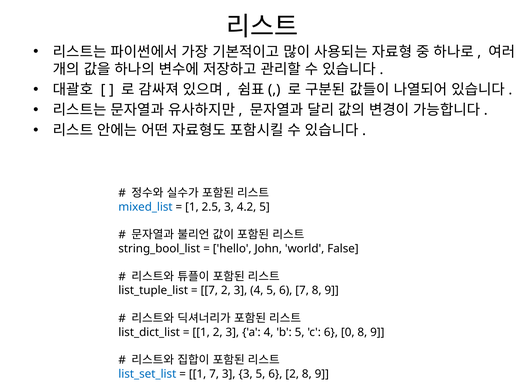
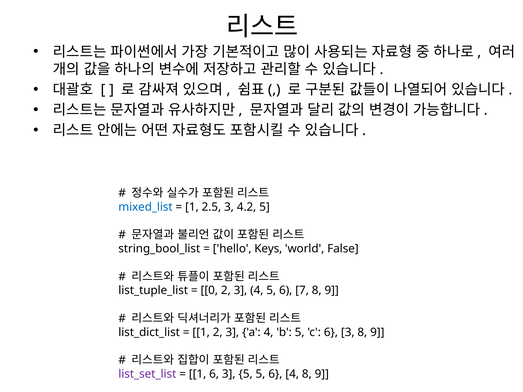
John: John -> Keys (268, 249)
7: 7 -> 0 (209, 291)
c 6 0: 0 -> 3 (348, 332)
list_set_list colour: blue -> purple (147, 374)
1 7: 7 -> 6 (214, 374)
3 3: 3 -> 5 (246, 374)
6 2: 2 -> 4 (292, 374)
